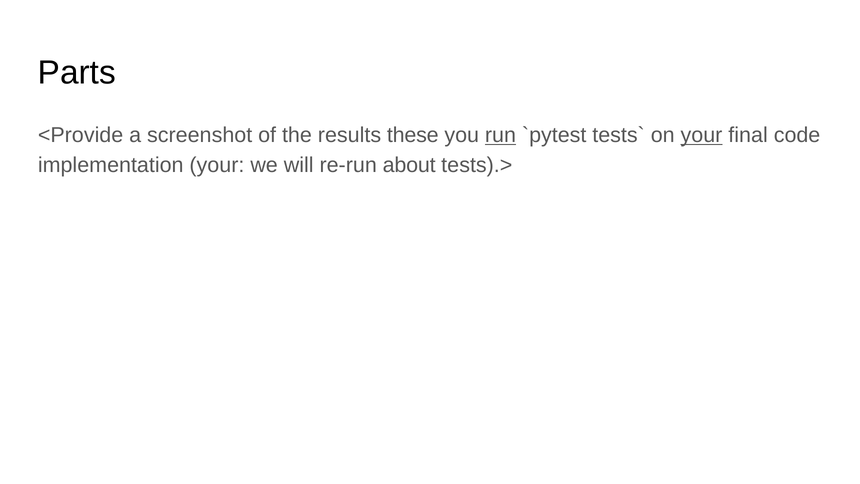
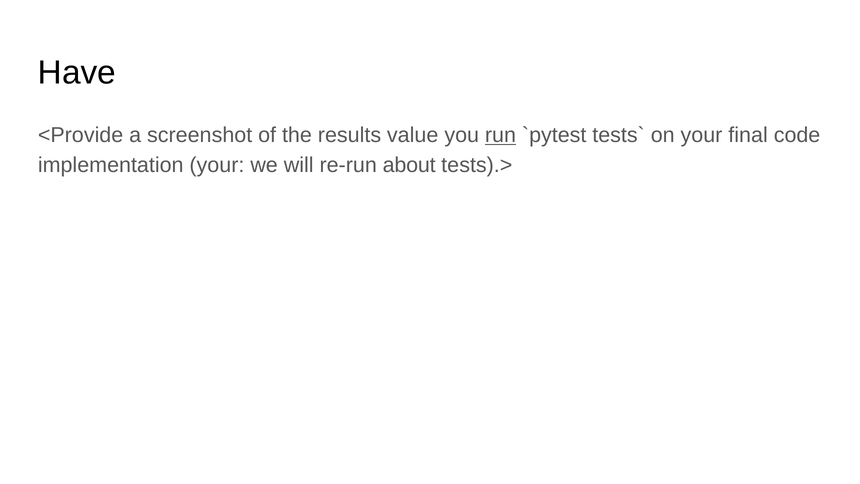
Parts: Parts -> Have (77, 73)
these: these -> value (413, 135)
your underline: present -> none (701, 135)
